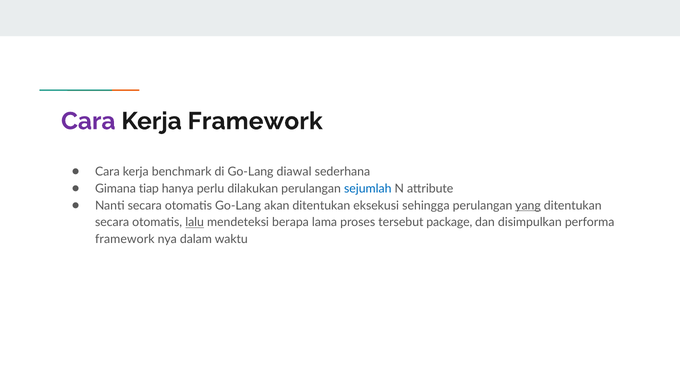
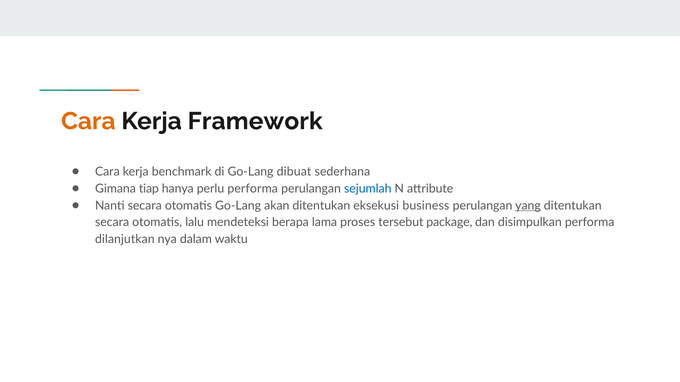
Cara colour: purple -> orange (88, 121)
diawal: diawal -> dibuat (294, 172)
perlu dilakukan: dilakukan -> performa (253, 189)
sehingga: sehingga -> business (426, 206)
lalu underline: present -> none (195, 223)
framework: framework -> dilanjutkan (125, 240)
